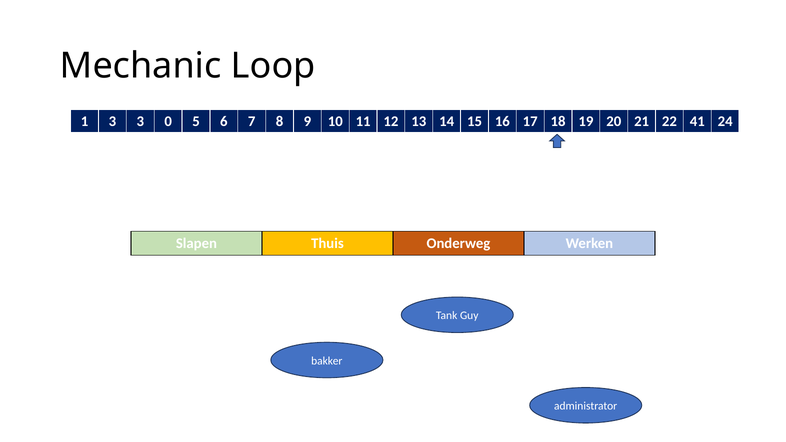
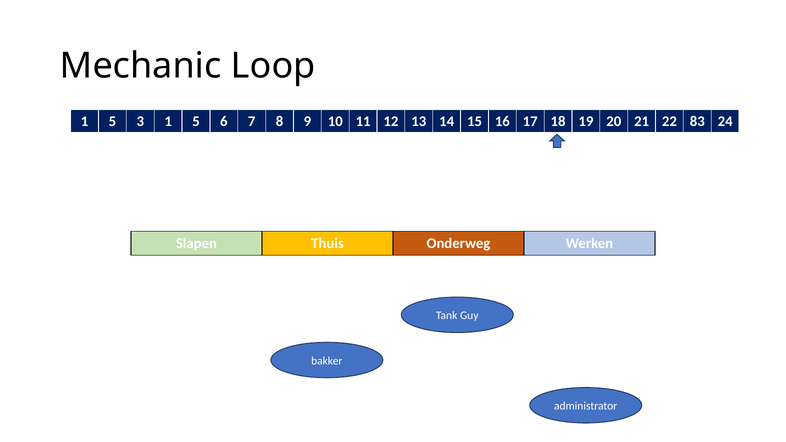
3: 3 -> 5 (112, 122)
3 0: 0 -> 1 (168, 122)
41: 41 -> 83 (697, 122)
